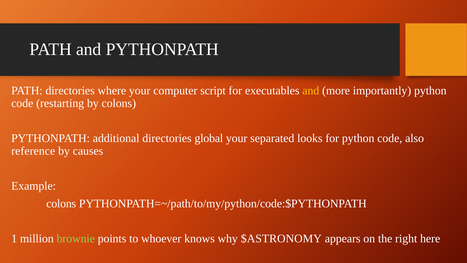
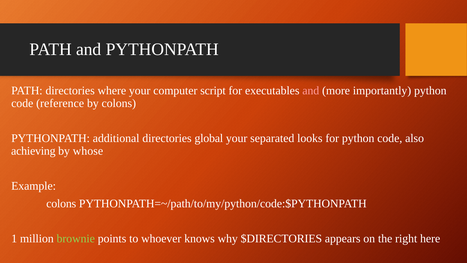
and colour: yellow -> pink (311, 91)
restarting: restarting -> reference (60, 103)
reference: reference -> achieving (33, 151)
causes: causes -> whose (88, 151)
$ASTRONOMY: $ASTRONOMY -> $DIRECTORIES (281, 238)
